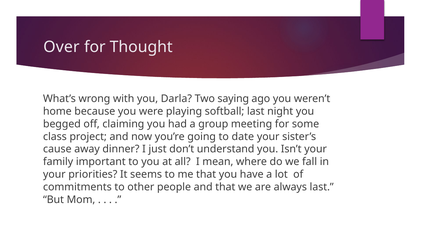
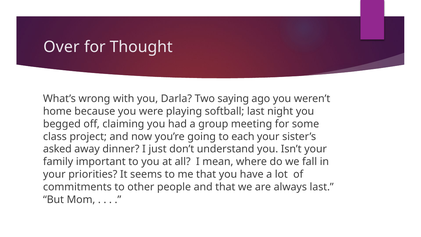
date: date -> each (243, 136)
cause: cause -> asked (57, 149)
